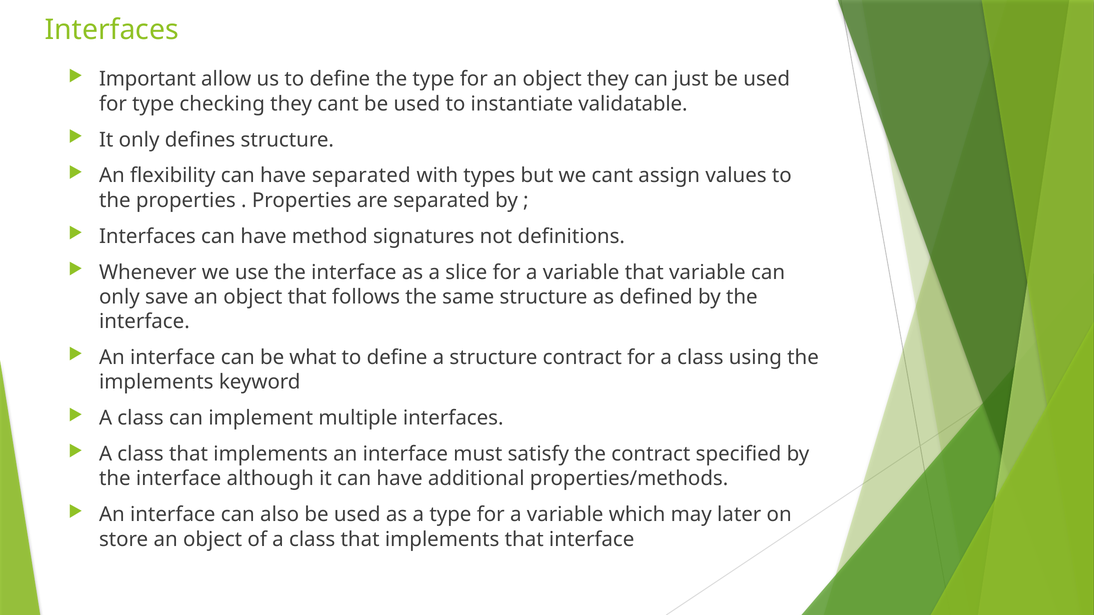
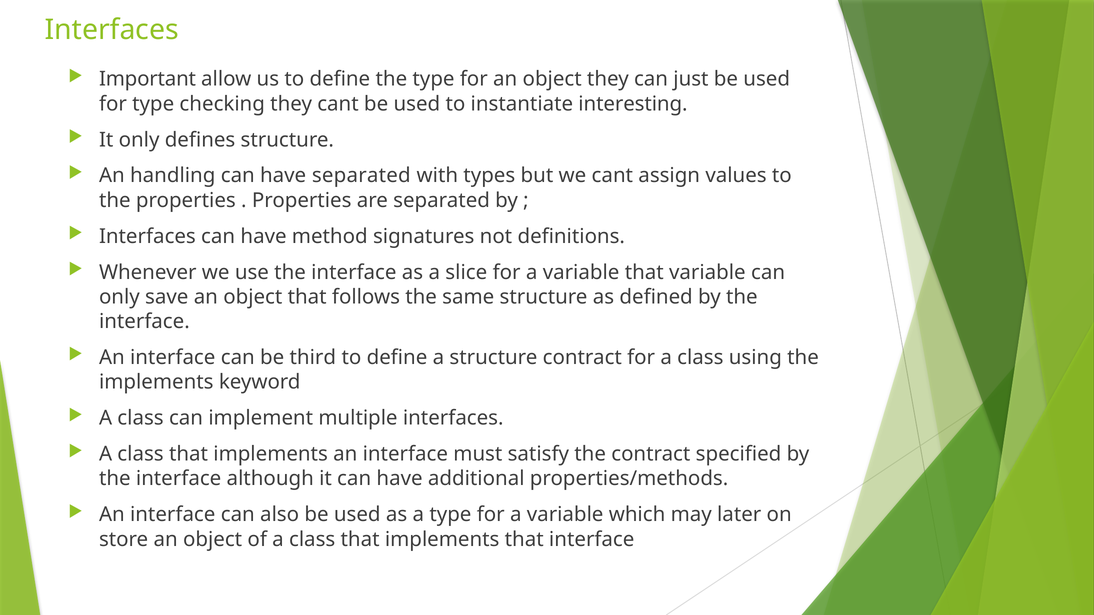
validatable: validatable -> interesting (633, 104)
flexibility: flexibility -> handling (173, 176)
what: what -> third (313, 358)
